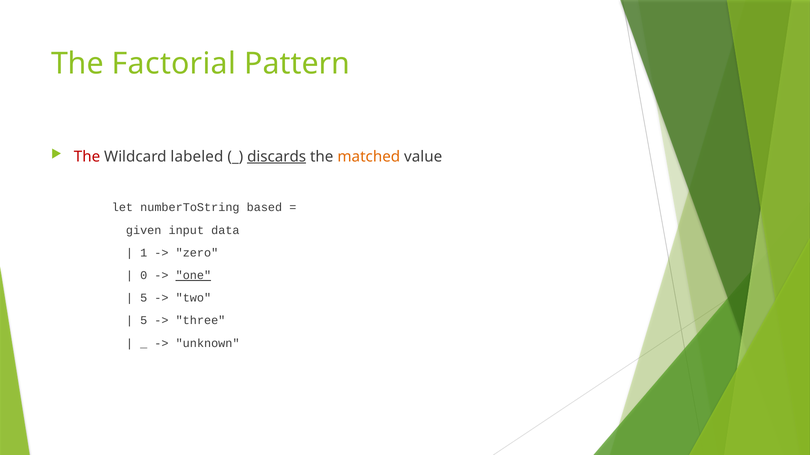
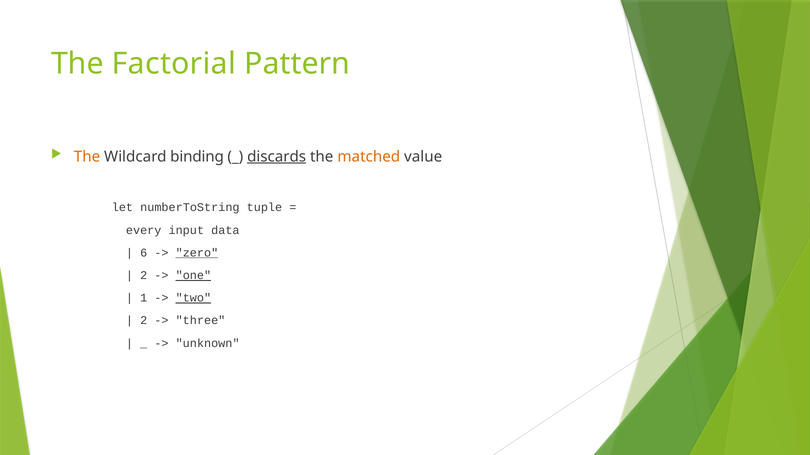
The colour: red -> orange (87, 157)
labeled: labeled -> binding (197, 157)
based: based -> tuple (264, 208)
given: given -> every (144, 230)
1: 1 -> 6 (144, 253)
zero underline: none -> present (197, 253)
0: 0 -> 2 (144, 276)
5: 5 -> 1 (144, 298)
two underline: none -> present (193, 298)
5: 5 -> 2 (144, 321)
